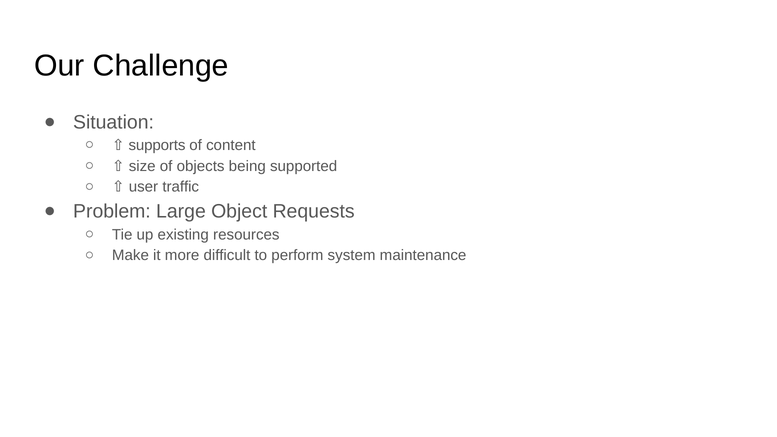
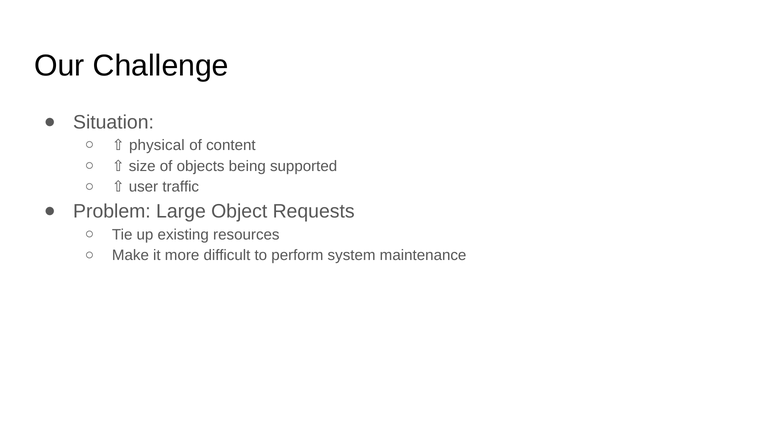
supports: supports -> physical (157, 145)
